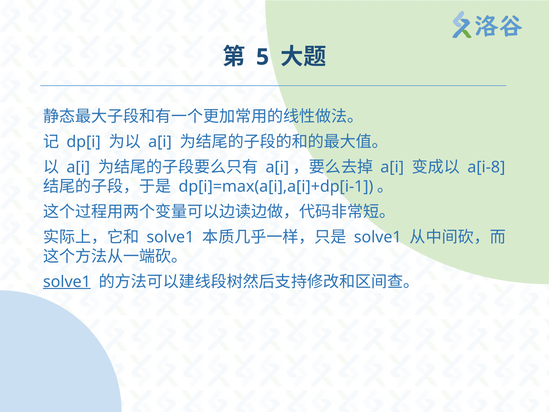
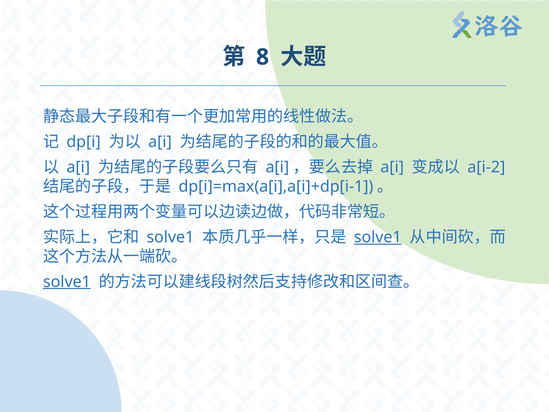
5: 5 -> 8 (263, 57)
a[i-8: a[i-8 -> a[i-2 (486, 167)
solve1 underline: none -> present (378, 237)
